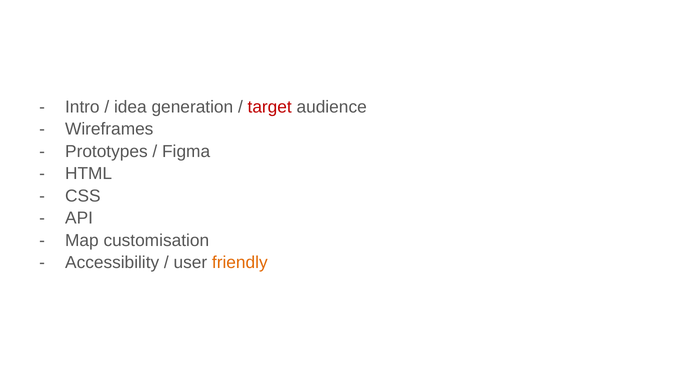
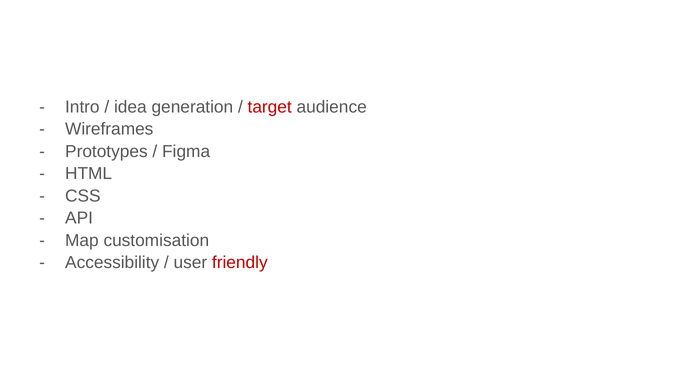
friendly colour: orange -> red (240, 263)
